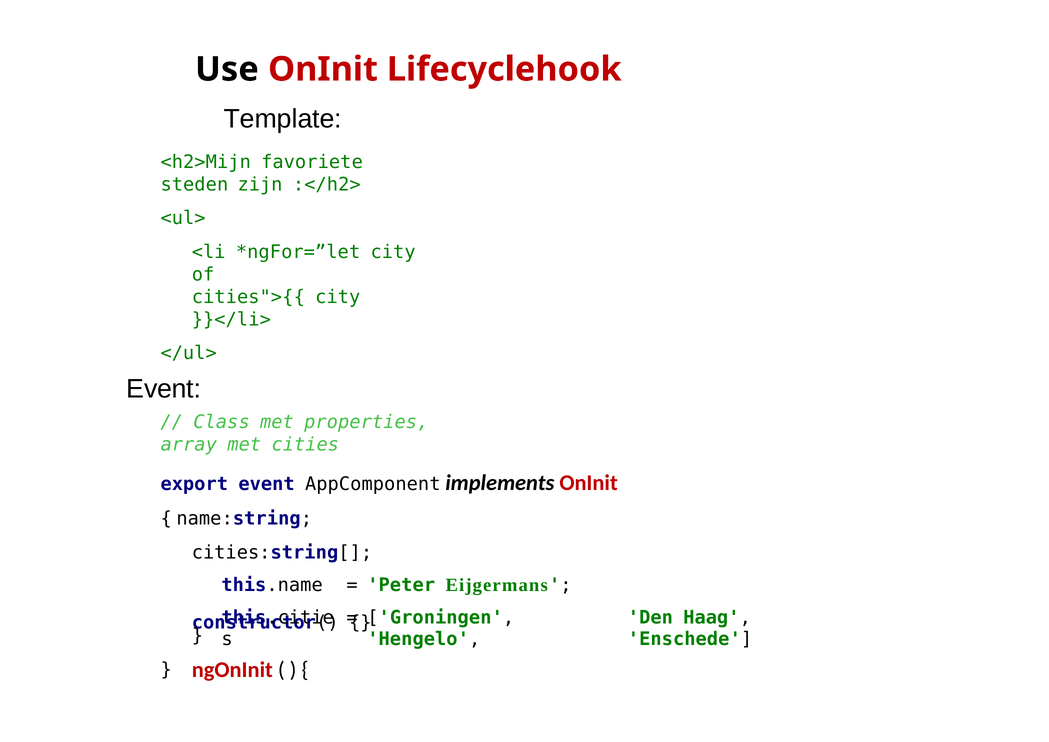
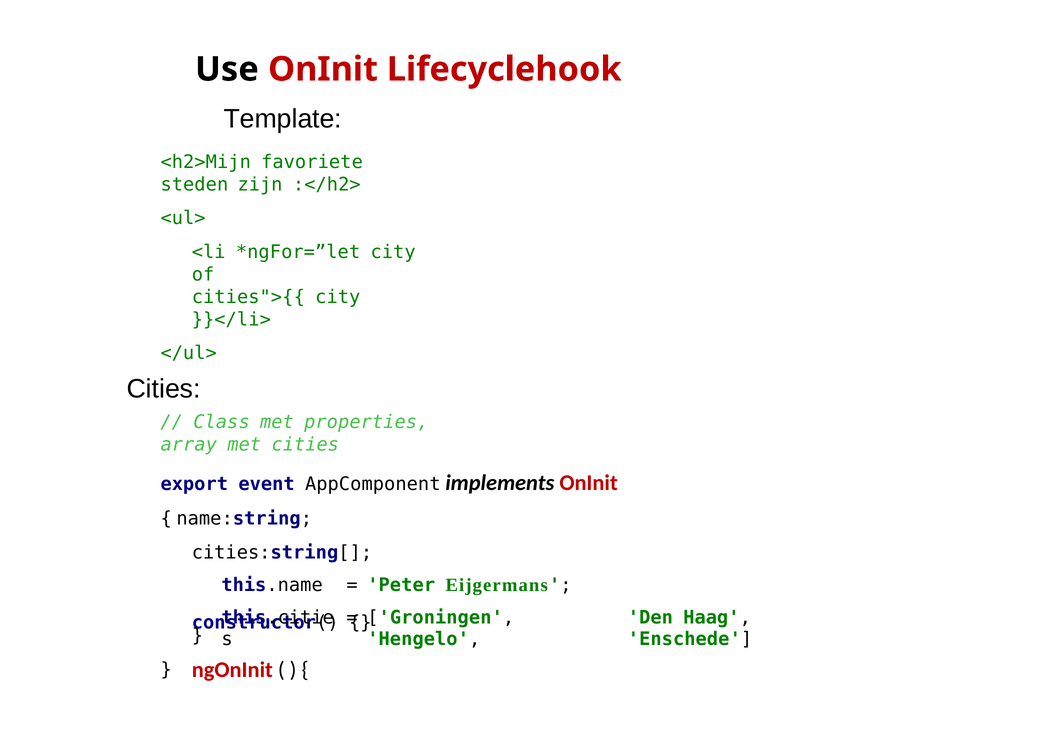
Event: Event -> Cities (164, 389)
